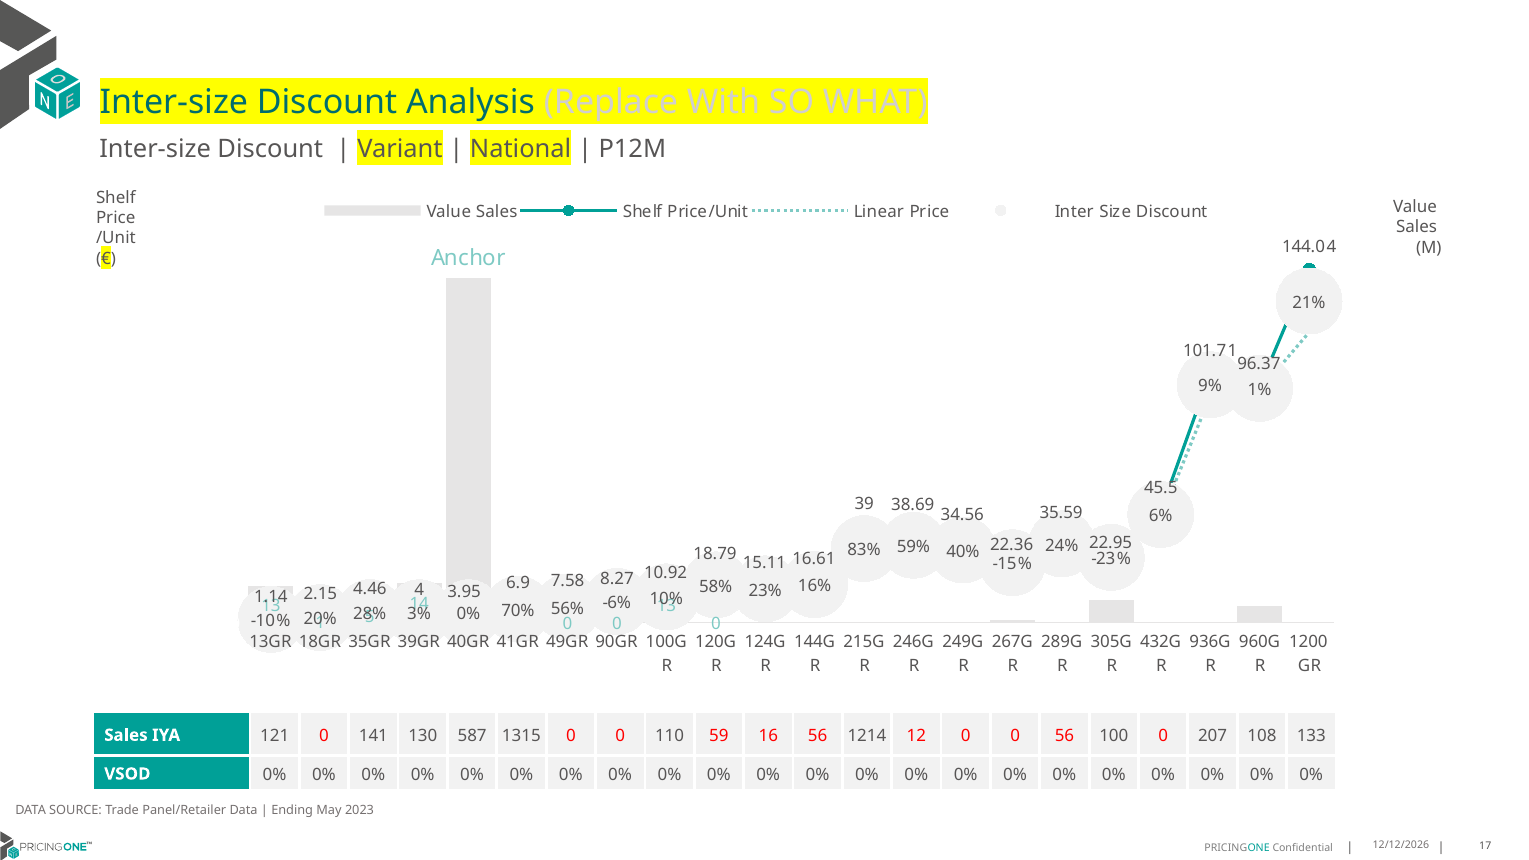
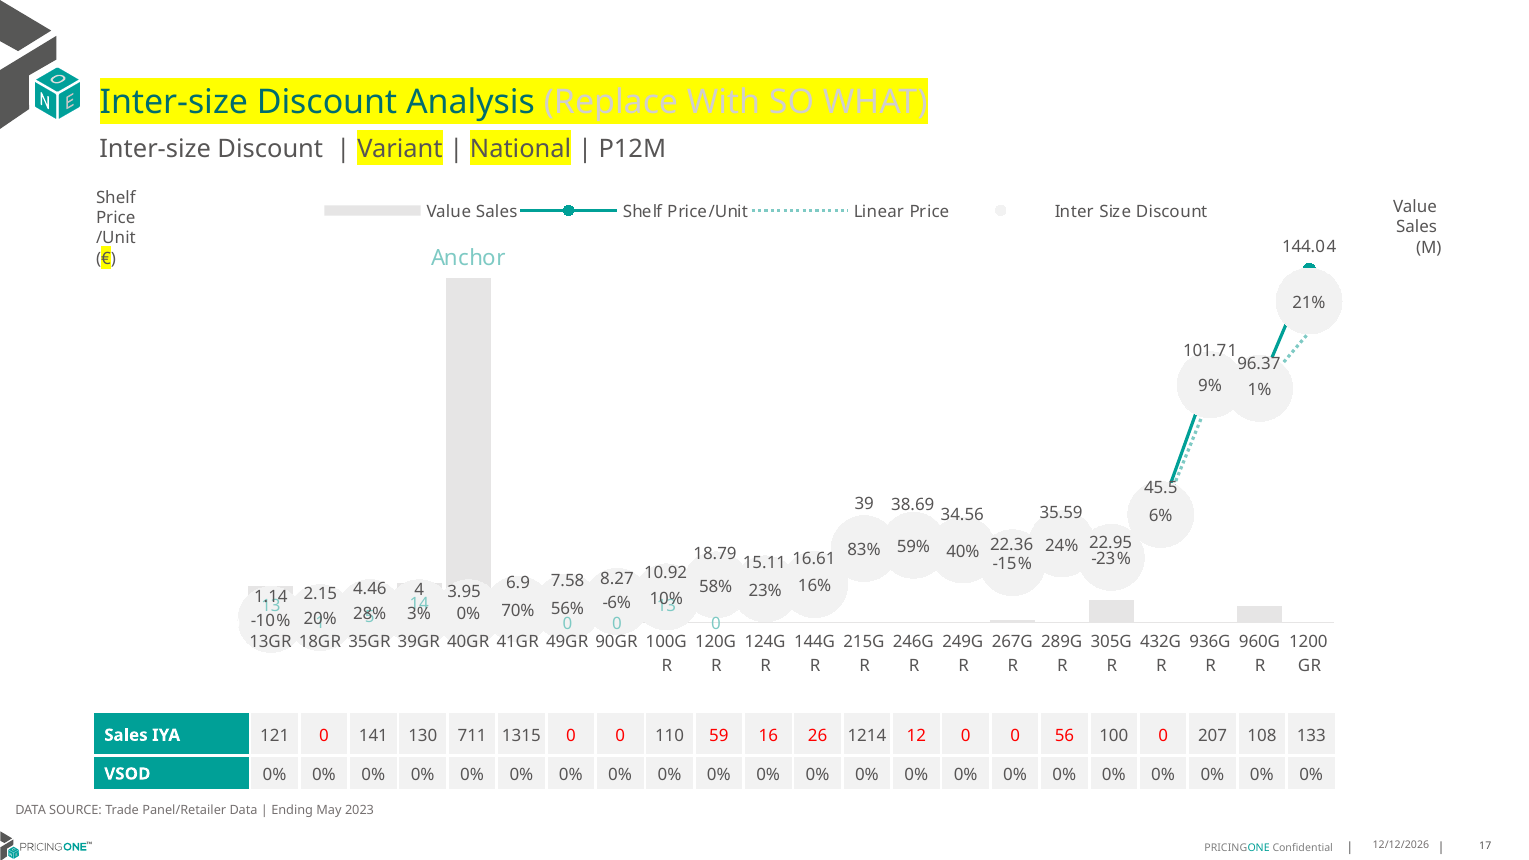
587: 587 -> 711 (472, 736)
16 56: 56 -> 26 (818, 736)
